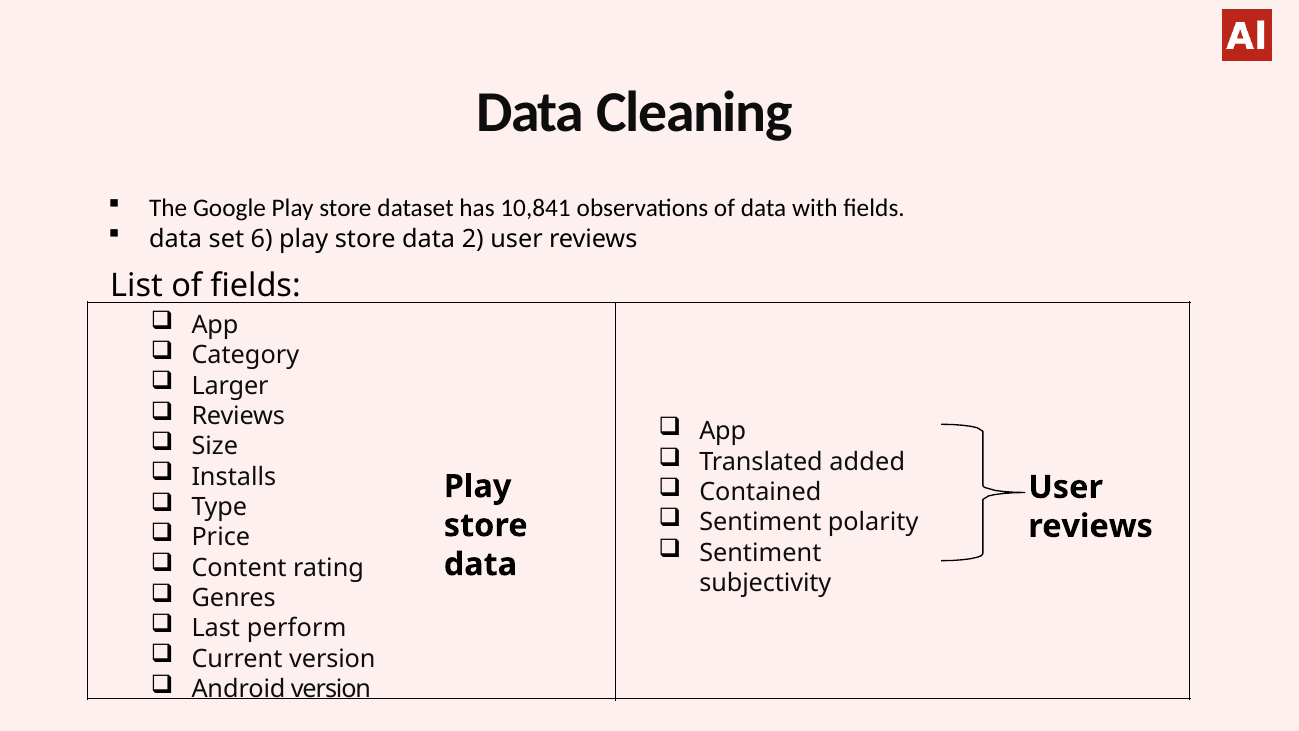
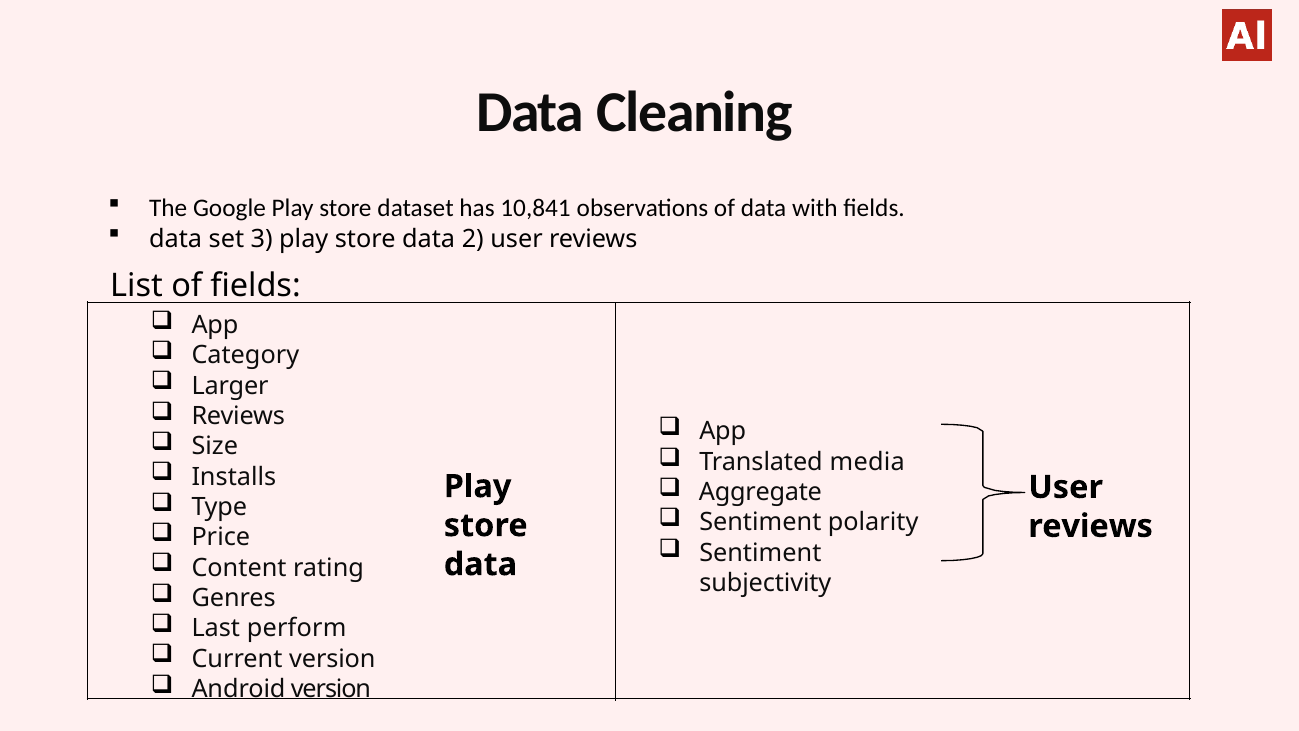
6: 6 -> 3 (262, 239)
added: added -> media (867, 462)
Contained: Contained -> Aggregate (760, 492)
